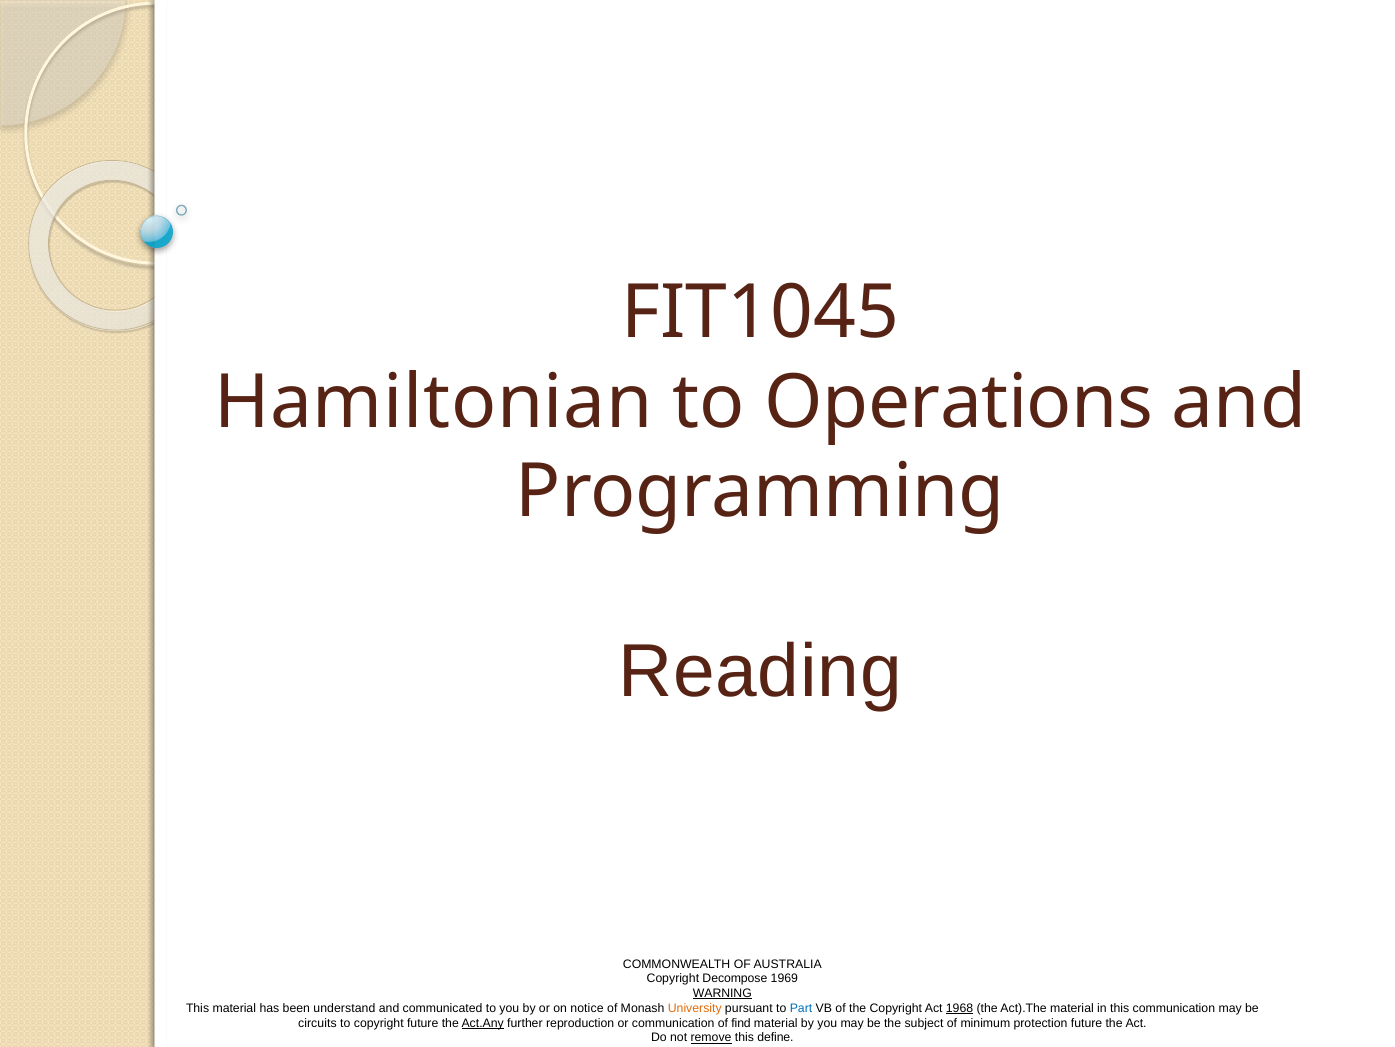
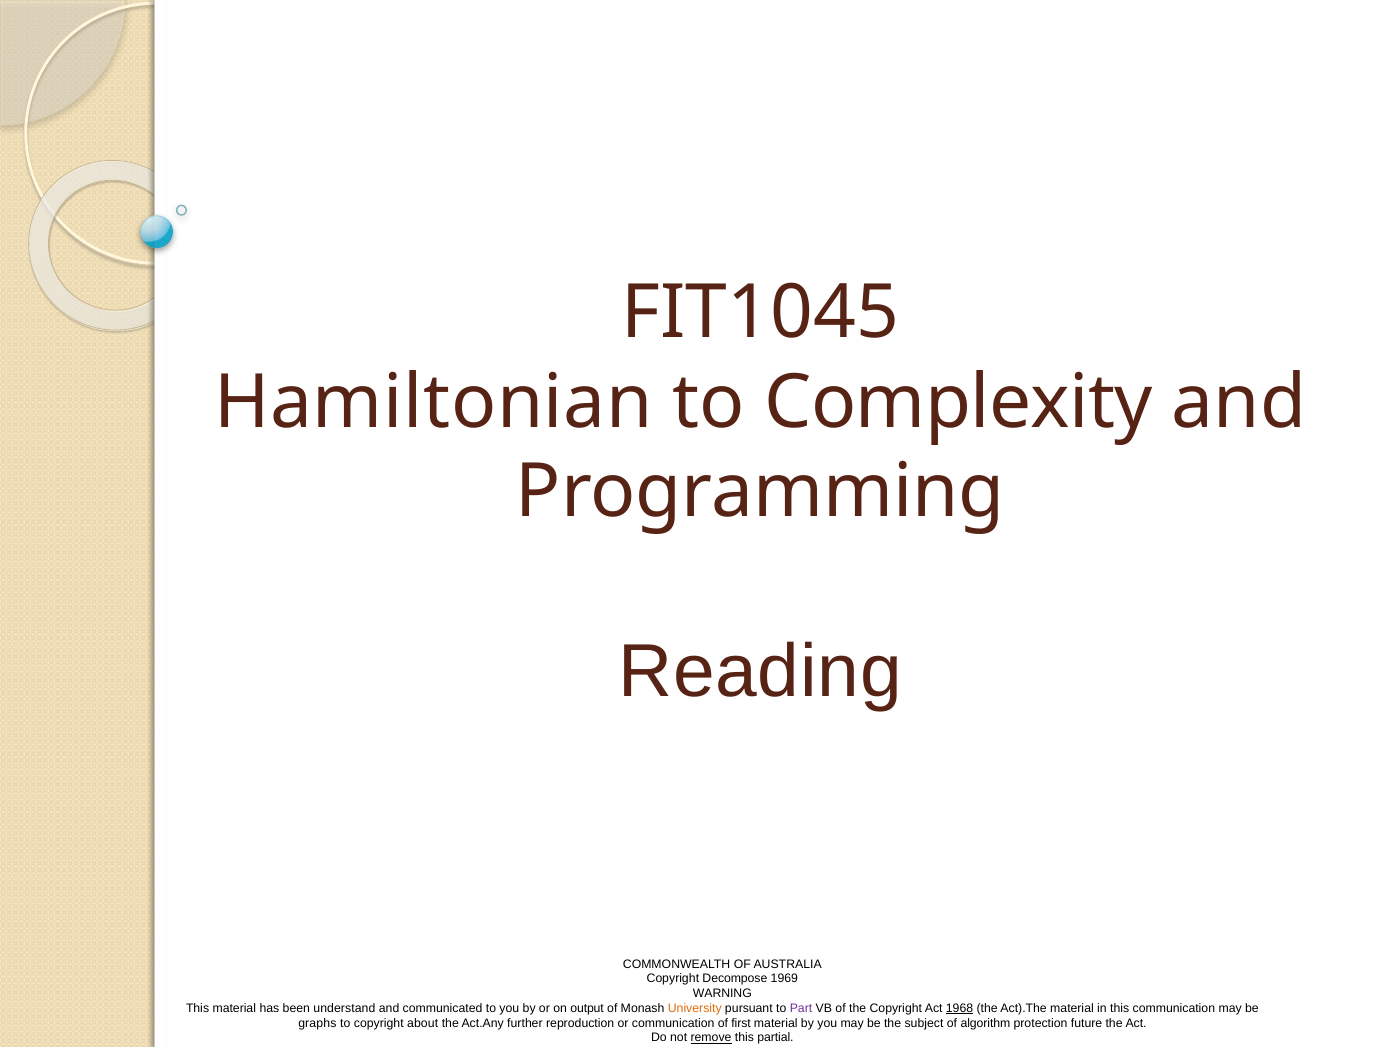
Operations: Operations -> Complexity (959, 402)
WARNING underline: present -> none (722, 993)
notice: notice -> output (587, 1008)
Part colour: blue -> purple (801, 1008)
circuits: circuits -> graphs (317, 1022)
copyright future: future -> about (423, 1022)
Act.Any underline: present -> none (483, 1022)
find: find -> first (741, 1022)
minimum: minimum -> algorithm (985, 1022)
define: define -> partial (775, 1037)
